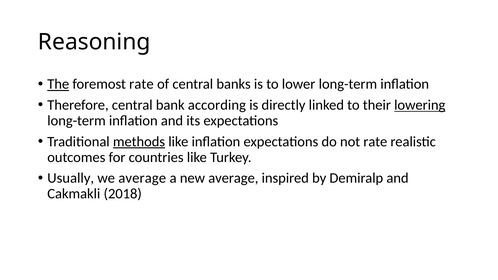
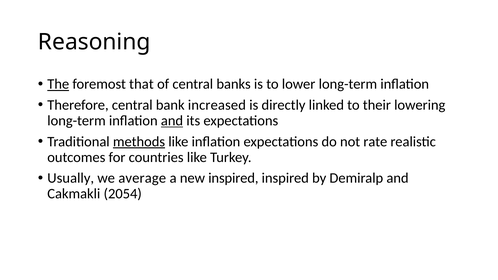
foremost rate: rate -> that (141, 84)
according: according -> increased (217, 105)
lowering underline: present -> none (420, 105)
and underline: none -> present (172, 121)
new average: average -> inspired (233, 178)
2018: 2018 -> 2054 (123, 194)
